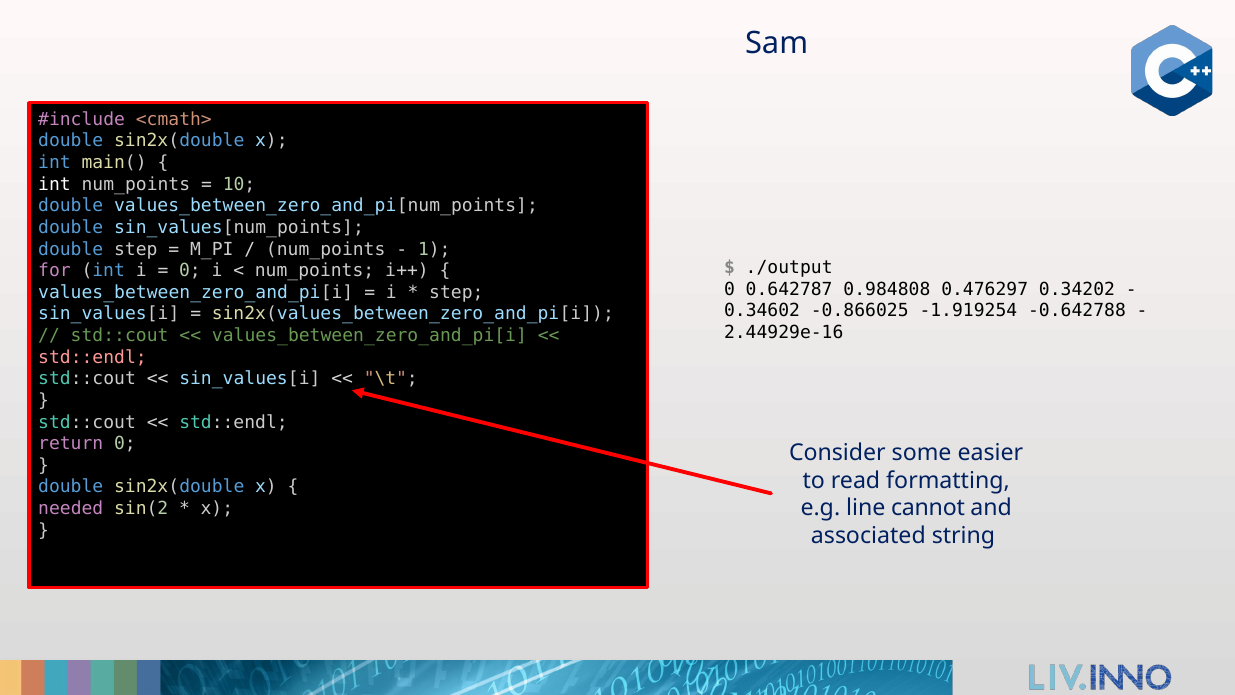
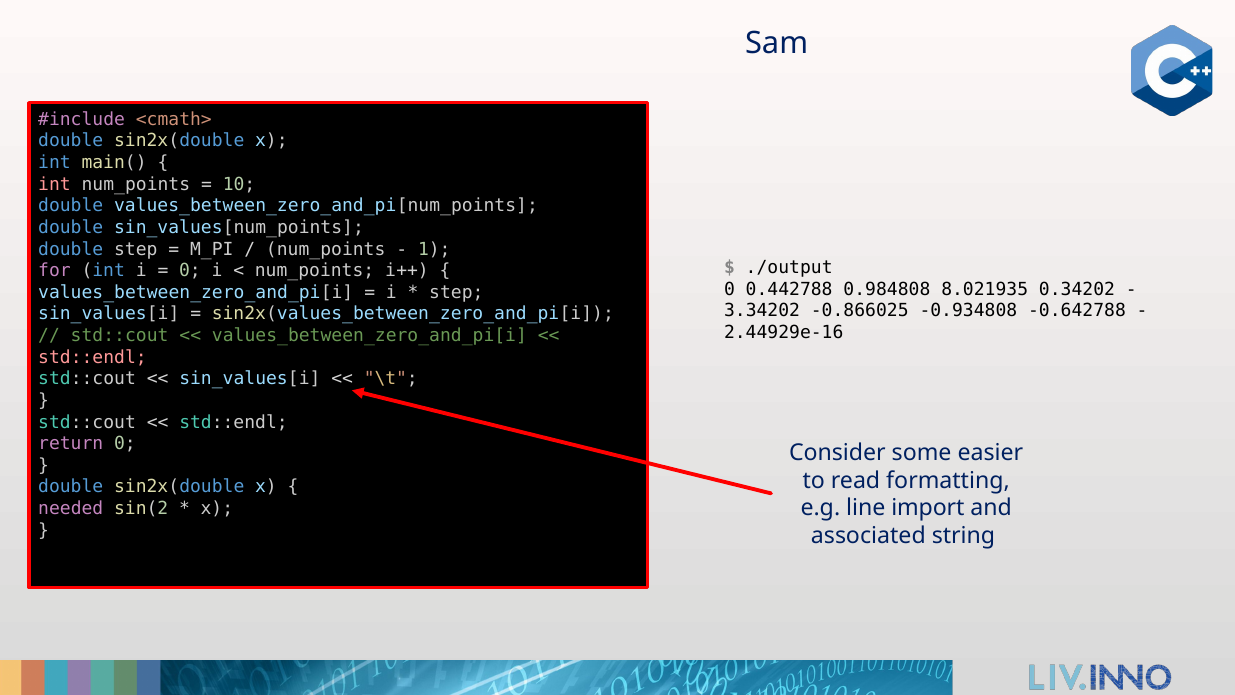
int colour: white -> pink (54, 184)
0.642787: 0.642787 -> 0.442788 (789, 289)
0.476297: 0.476297 -> 8.021935 (985, 289)
0.34602: 0.34602 -> 3.34202 (762, 311)
-1.919254: -1.919254 -> -0.934808 (968, 311)
cannot: cannot -> import (928, 508)
